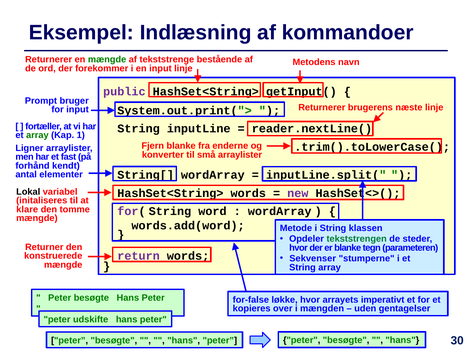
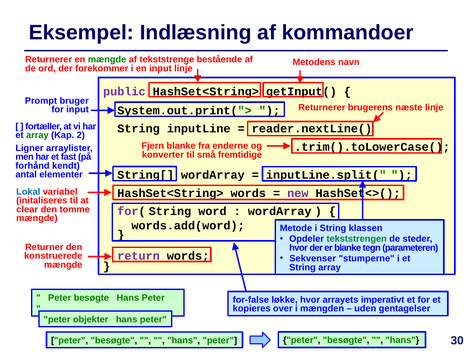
1: 1 -> 2 (81, 135)
små arraylister: arraylister -> fremtidige (240, 155)
Lokal colour: black -> blue (28, 192)
klare: klare -> clear (27, 209)
udskifte: udskifte -> objekter (91, 319)
